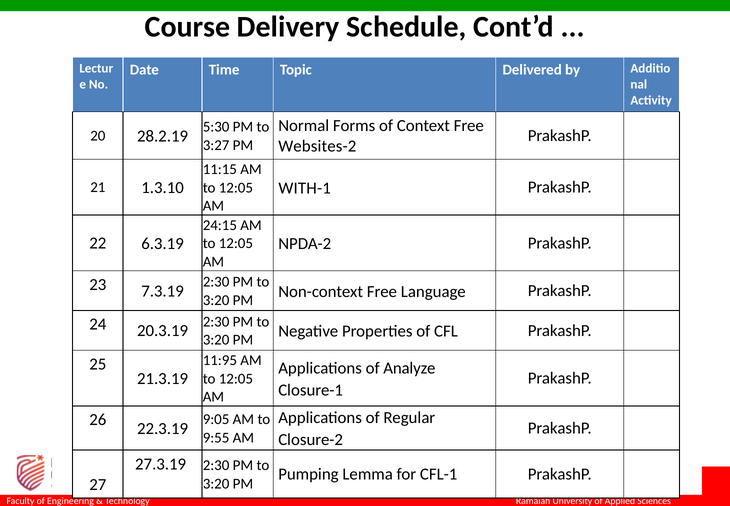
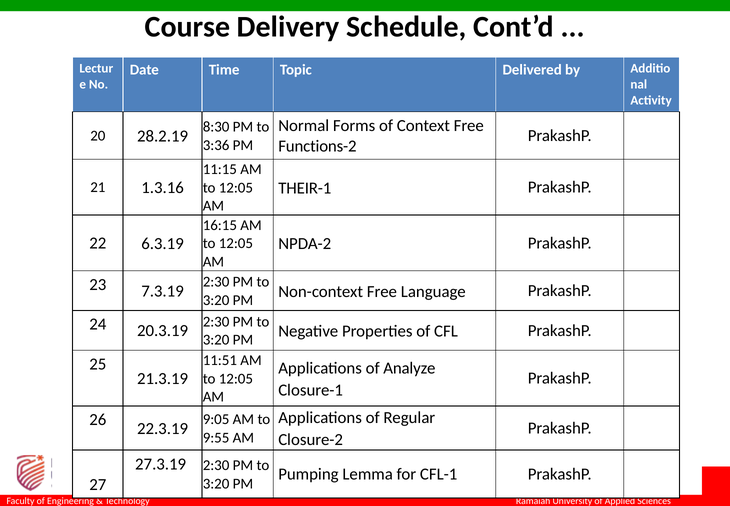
5:30: 5:30 -> 8:30 (216, 127)
3:27: 3:27 -> 3:36 (216, 145)
Websites-2: Websites-2 -> Functions-2 (317, 146)
1.3.10: 1.3.10 -> 1.3.16 (163, 188)
WITH-1: WITH-1 -> THEIR-1 (305, 188)
24:15: 24:15 -> 16:15 (220, 225)
11:95: 11:95 -> 11:51 (220, 360)
